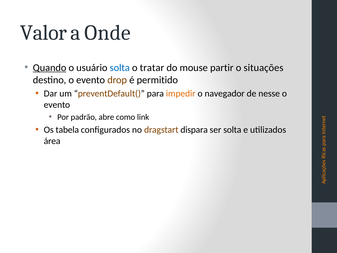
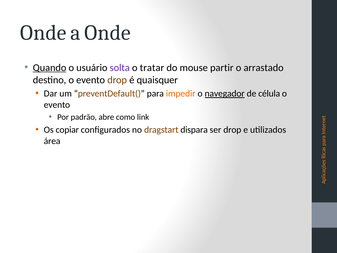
Valor: Valor -> Onde (43, 33)
solta colour: blue -> purple (120, 68)
situações: situações -> arrastado (264, 68)
permitido: permitido -> quaisquer (157, 80)
navegador underline: none -> present (225, 94)
nesse: nesse -> célula (269, 94)
tabela: tabela -> copiar (67, 130)
ser solta: solta -> drop (232, 130)
